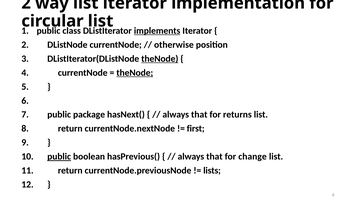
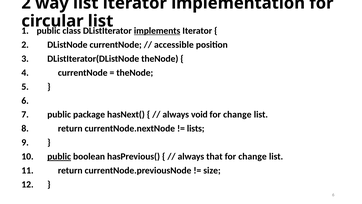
otherwise: otherwise -> accessible (174, 45)
theNode underline: present -> none (160, 59)
theNode underline: present -> none (135, 73)
that: that -> void (199, 114)
returns: returns -> change (237, 114)
first: first -> lists (196, 128)
lists: lists -> size (212, 170)
